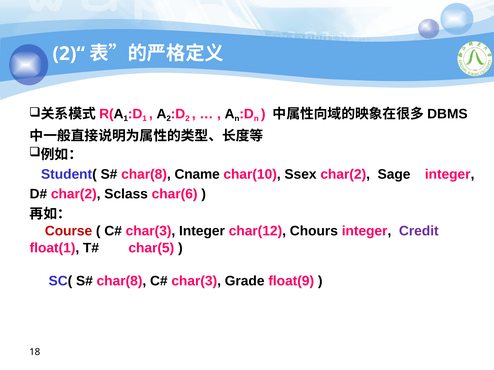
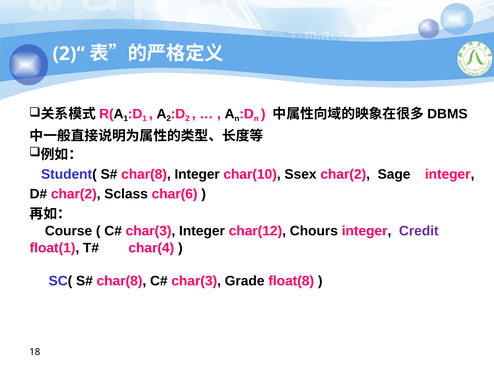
char(8 Cname: Cname -> Integer (197, 174)
Course colour: red -> black (69, 231)
char(5: char(5 -> char(4 (151, 248)
float(9: float(9 -> float(8 (291, 281)
